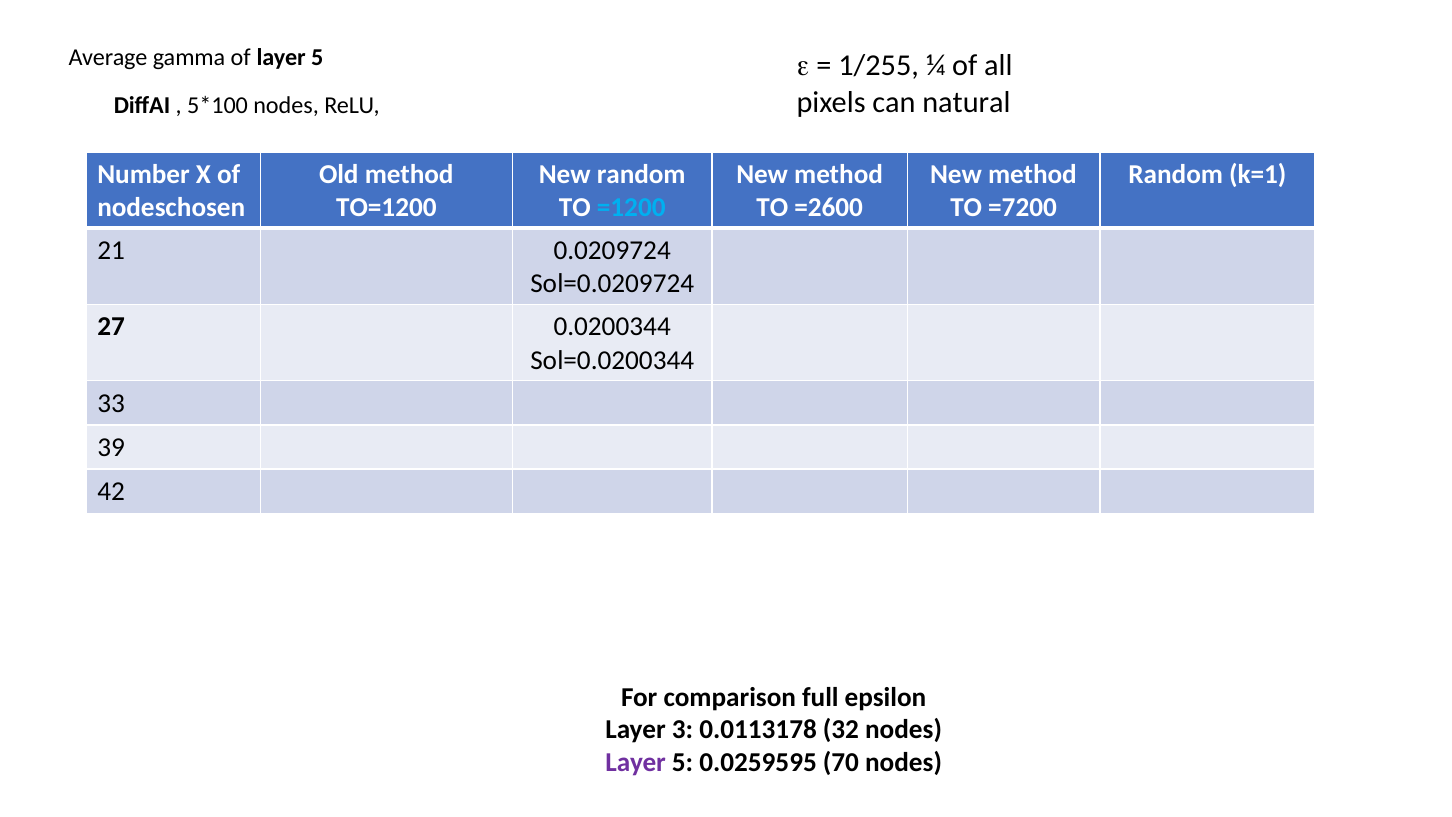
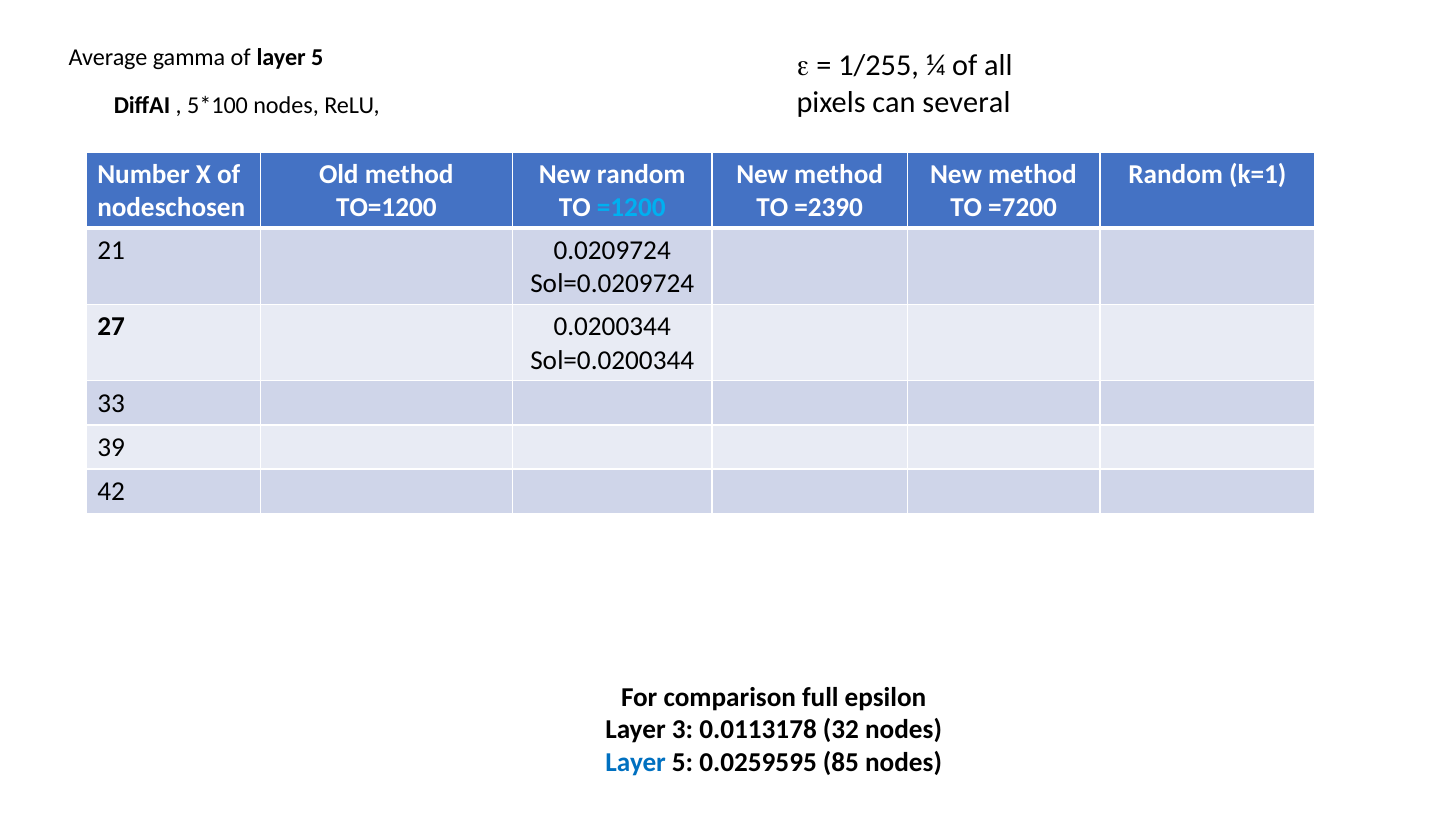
natural: natural -> several (966, 102)
=2600: =2600 -> =2390 (829, 207)
Layer colour: purple -> blue (636, 762)
70: 70 -> 85 (841, 762)
